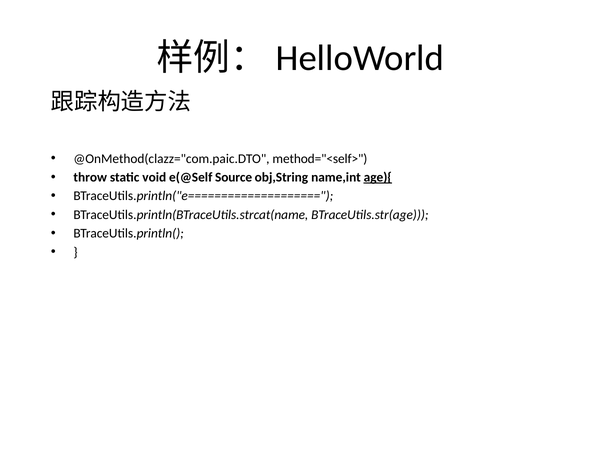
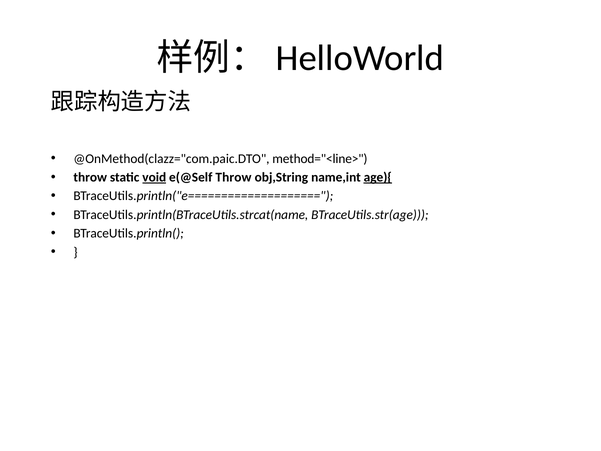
method="<self>: method="<self> -> method="<line> (320, 159)
void underline: none -> present (154, 177)
e(@Self Source: Source -> Throw (233, 177)
